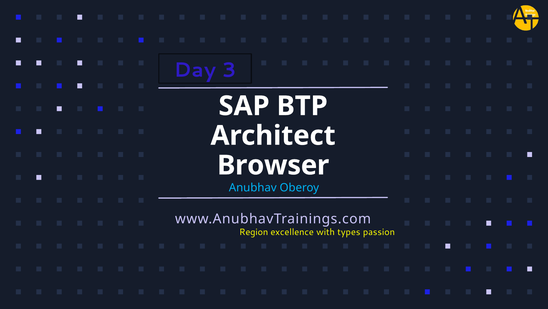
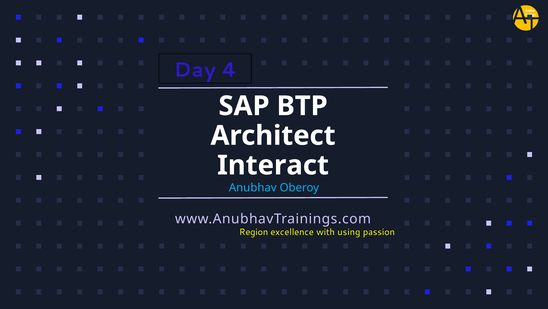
3: 3 -> 4 (229, 70)
Browser: Browser -> Interact (273, 165)
types: types -> using (349, 232)
